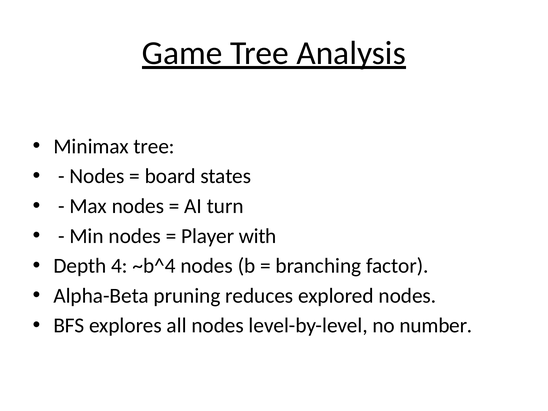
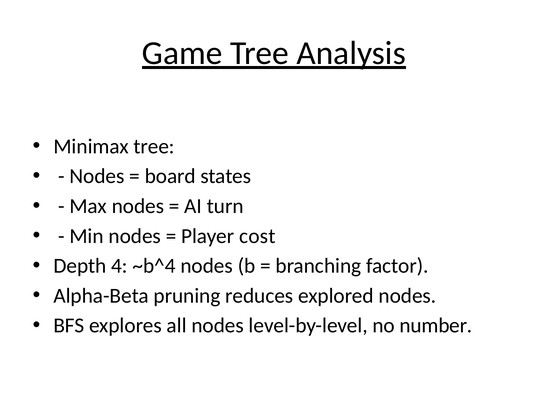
with: with -> cost (257, 236)
